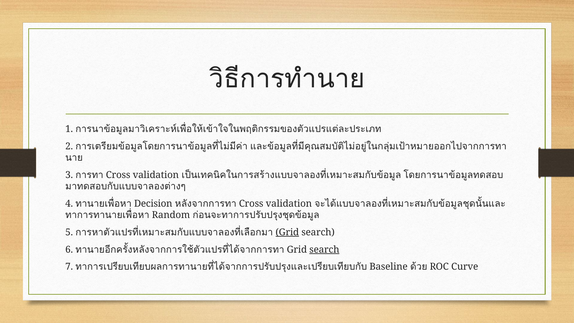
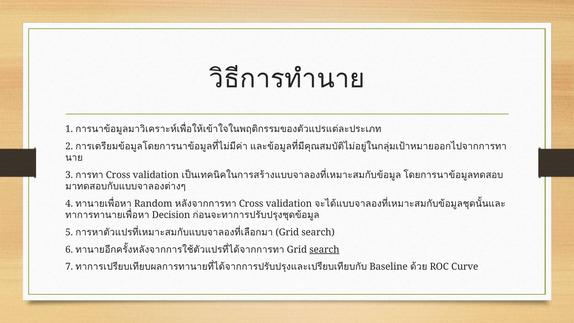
Decision: Decision -> Random (153, 204)
Random: Random -> Decision (171, 215)
Grid underline: present -> none (287, 232)
